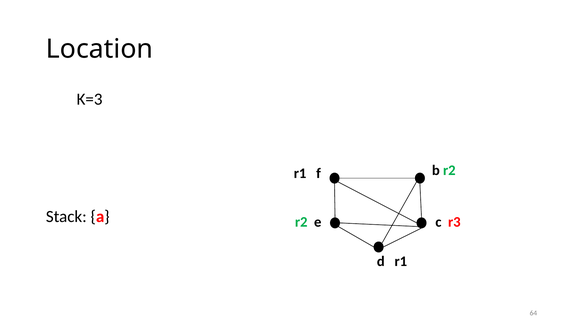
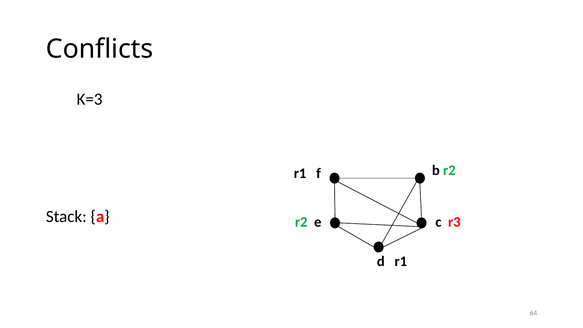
Location: Location -> Conflicts (100, 49)
